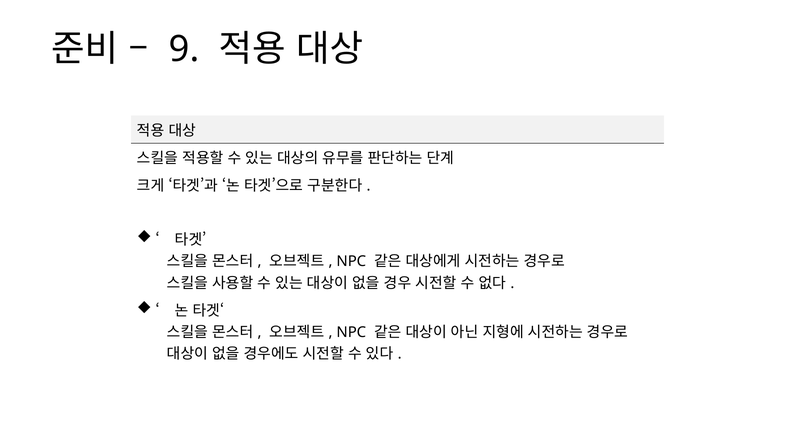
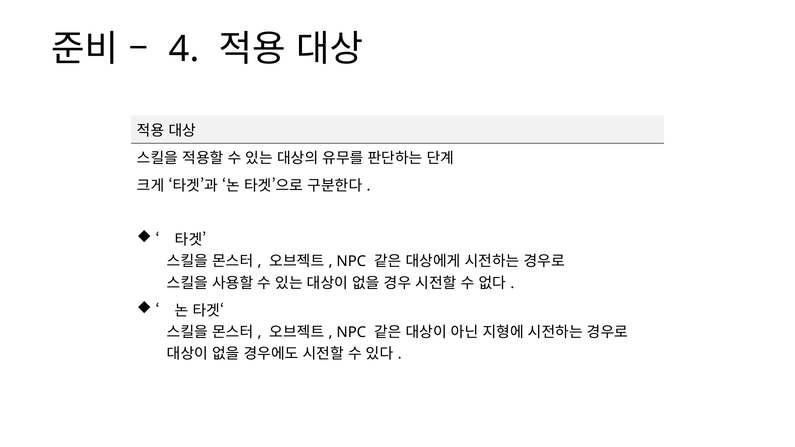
9: 9 -> 4 (184, 49)
